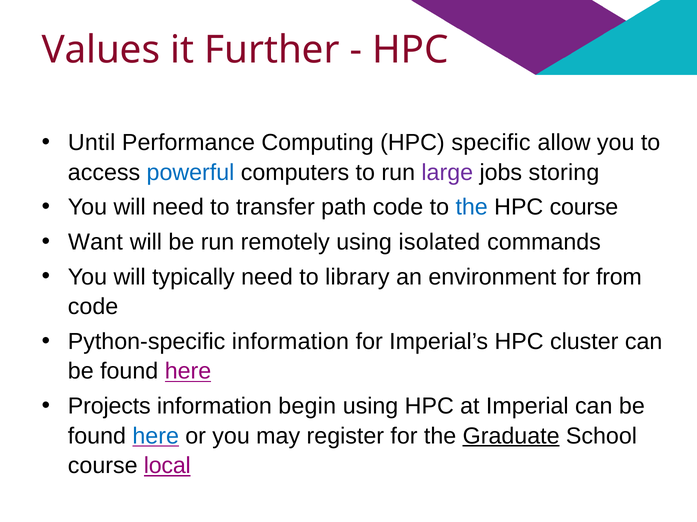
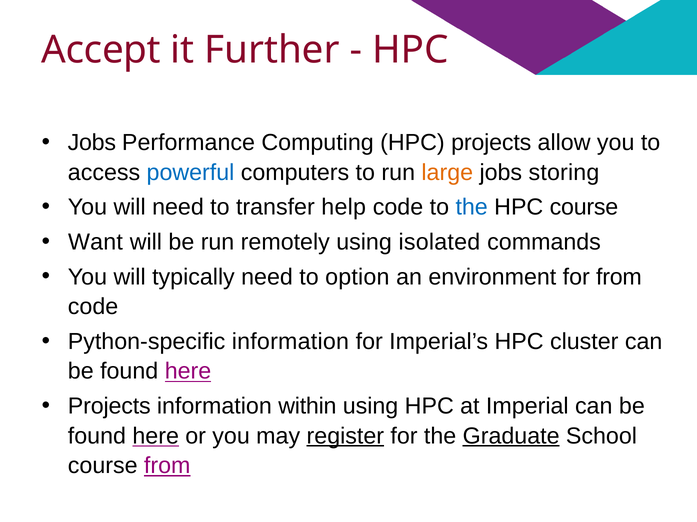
Values: Values -> Accept (101, 50)
Until: Until -> Jobs (92, 143)
HPC specific: specific -> projects (491, 143)
large colour: purple -> orange (447, 173)
path: path -> help (344, 208)
library: library -> option (357, 277)
begin: begin -> within (307, 407)
here colour: blue -> black (156, 436)
register underline: none -> present (345, 436)
course local: local -> from (167, 466)
